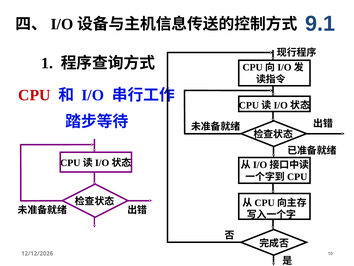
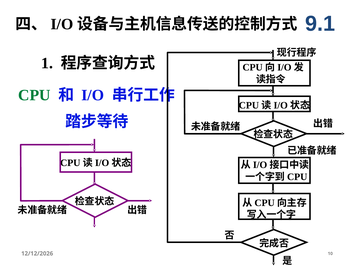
CPU colour: red -> green (34, 95)
